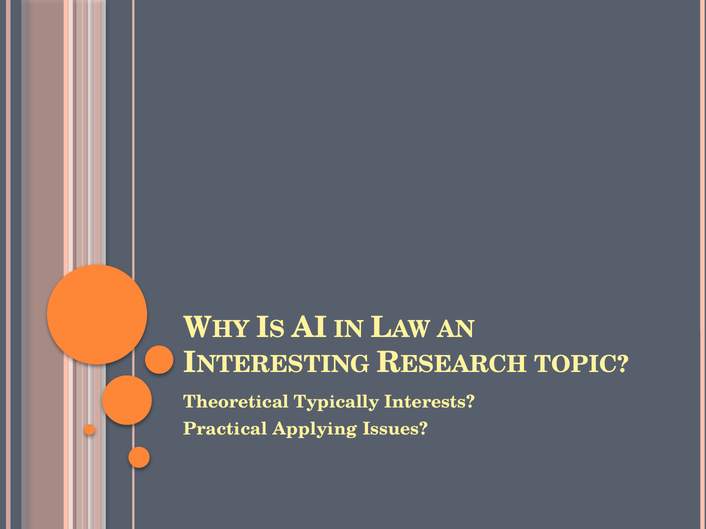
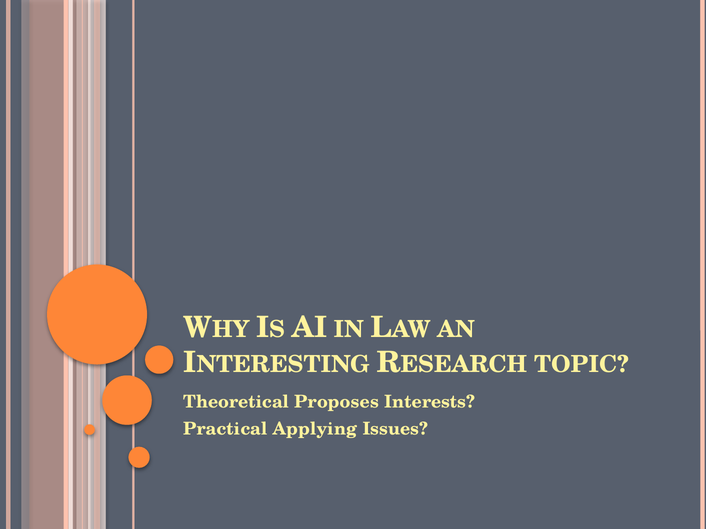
Typically: Typically -> Proposes (337, 402)
